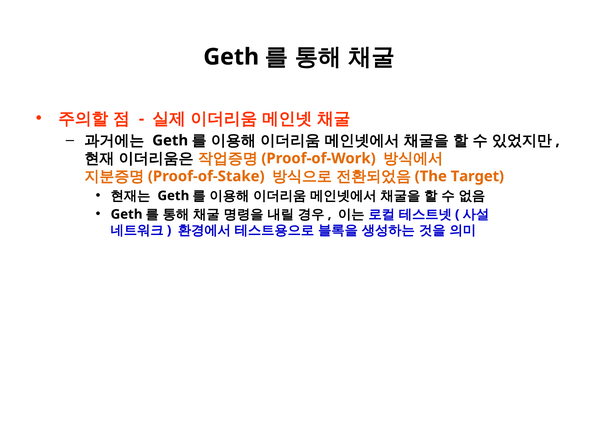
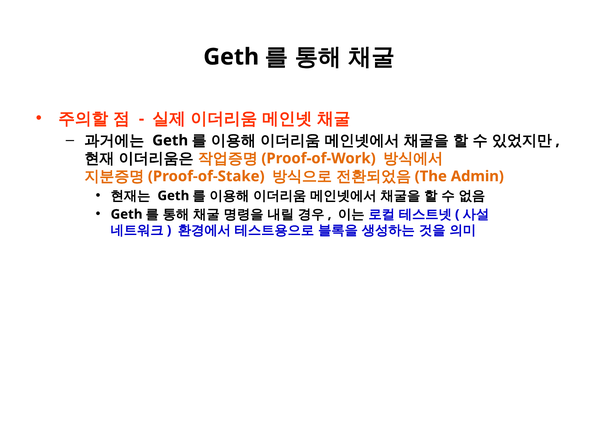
Target: Target -> Admin (477, 176)
